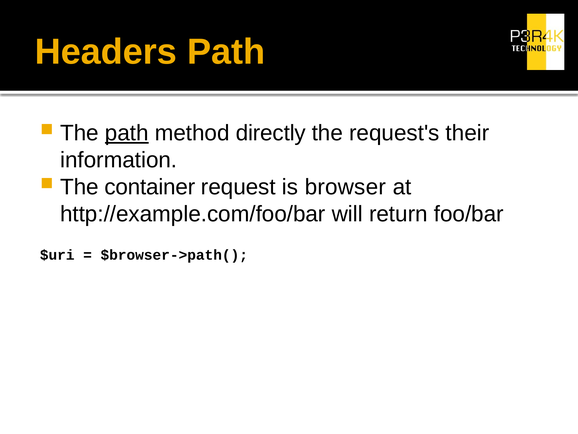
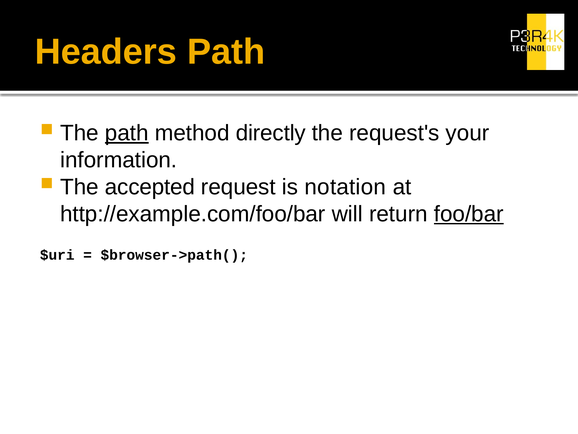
their: their -> your (467, 133)
container: container -> accepted (150, 187)
browser: browser -> notation (345, 187)
foo/bar underline: none -> present (469, 214)
